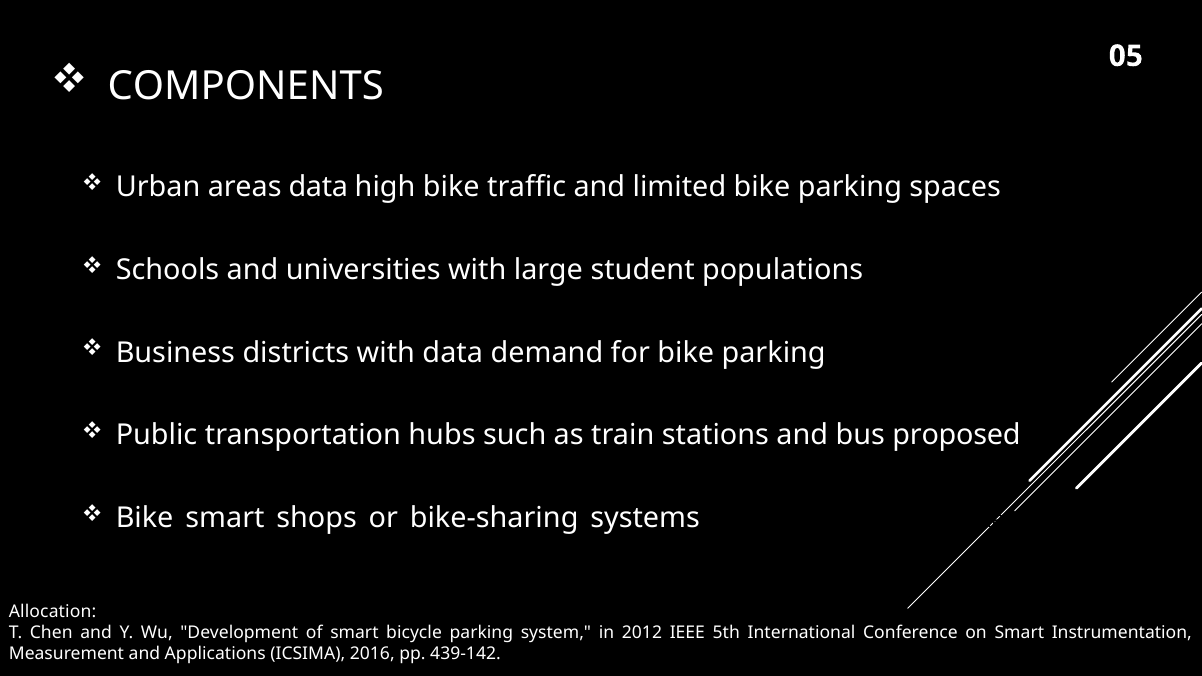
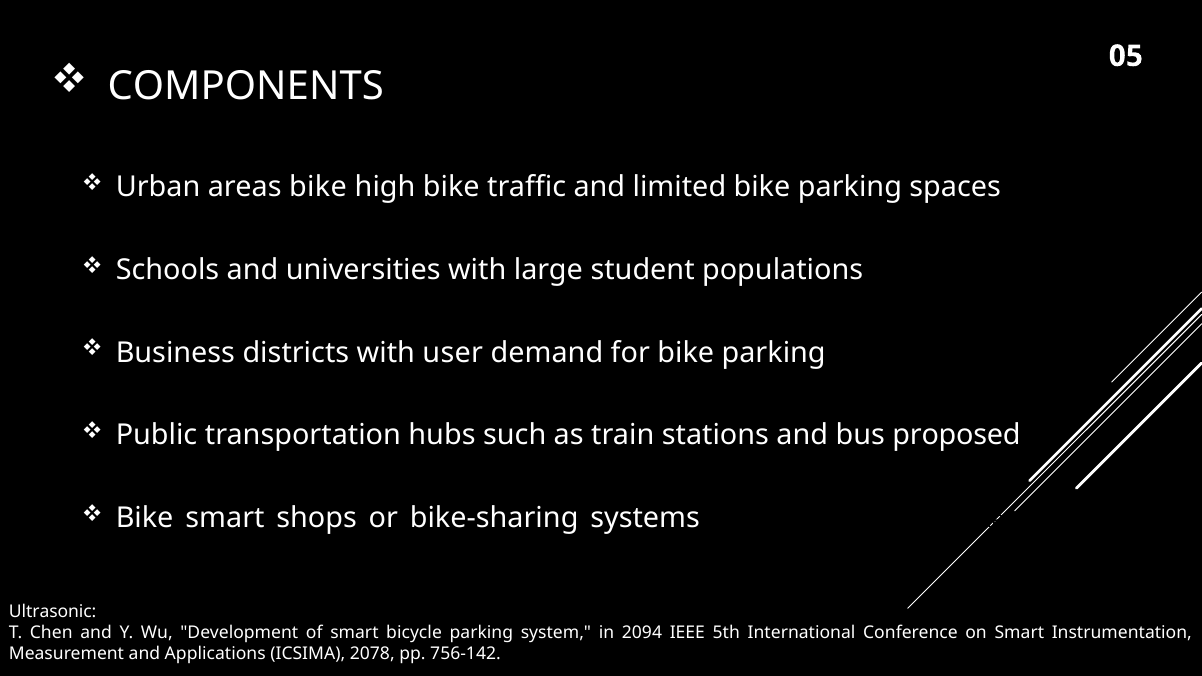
areas data: data -> bike (318, 187)
with data: data -> user (453, 353)
Allocation: Allocation -> Ultrasonic (53, 612)
2012: 2012 -> 2094 (642, 633)
2016: 2016 -> 2078 (372, 654)
439-142: 439-142 -> 756-142 (466, 654)
